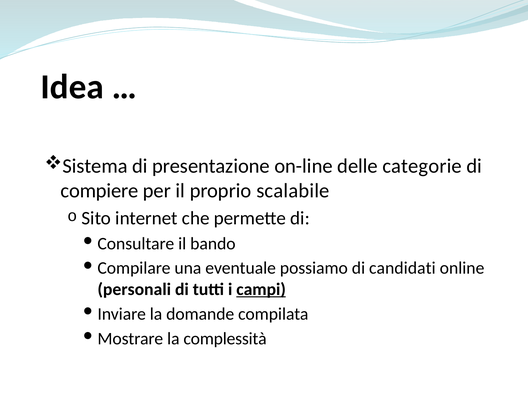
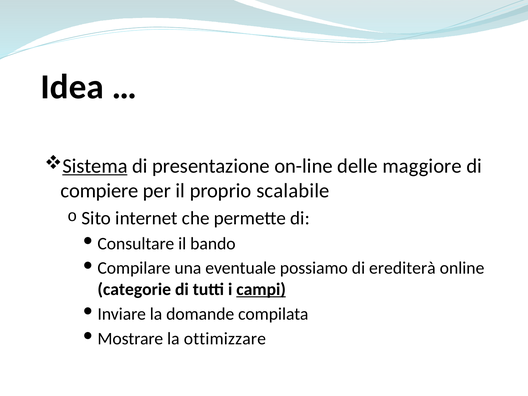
Sistema underline: none -> present (95, 166)
categorie: categorie -> maggiore (422, 166)
candidati: candidati -> erediterà (402, 268)
personali: personali -> categorie (134, 289)
complessità: complessità -> ottimizzare (225, 339)
